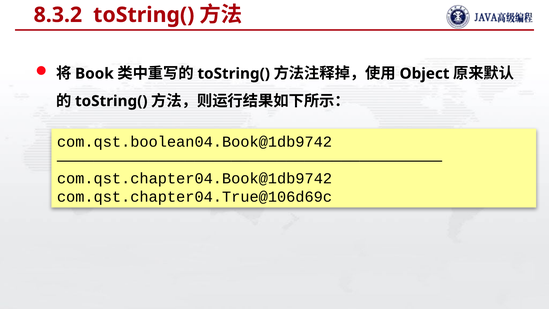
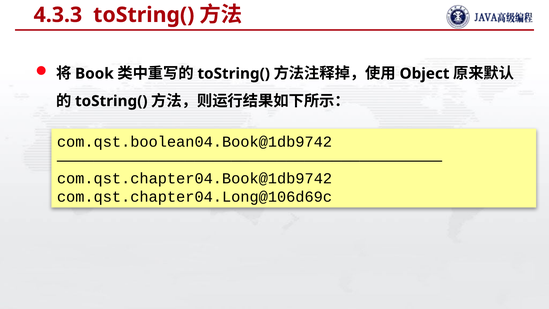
8.3.2: 8.3.2 -> 4.3.3 (58, 15)
com.qst.chapter04.True@106d69c: com.qst.chapter04.True@106d69c -> com.qst.chapter04.Long@106d69c (194, 197)
